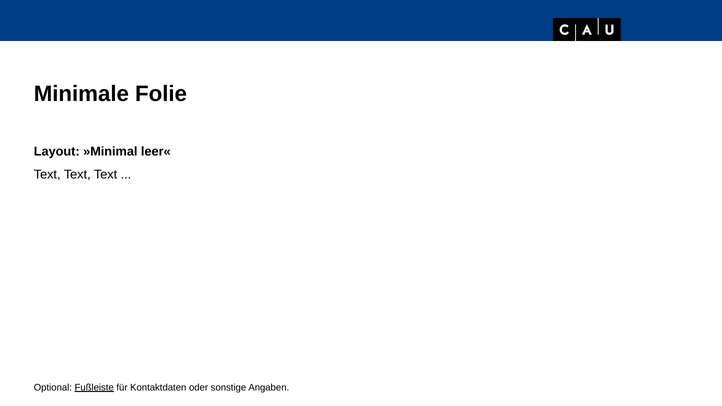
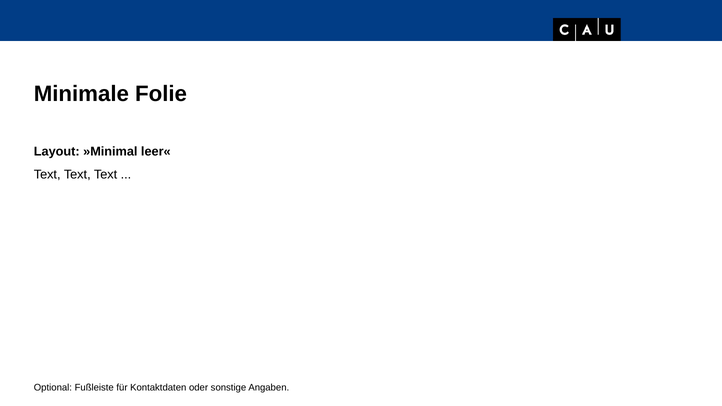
Fußleiste underline: present -> none (94, 387)
